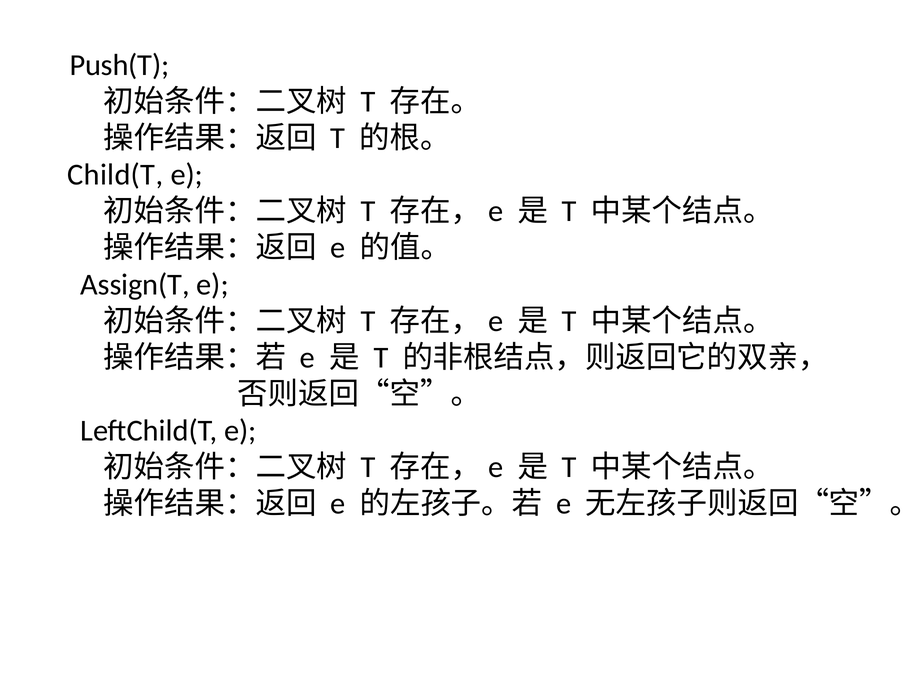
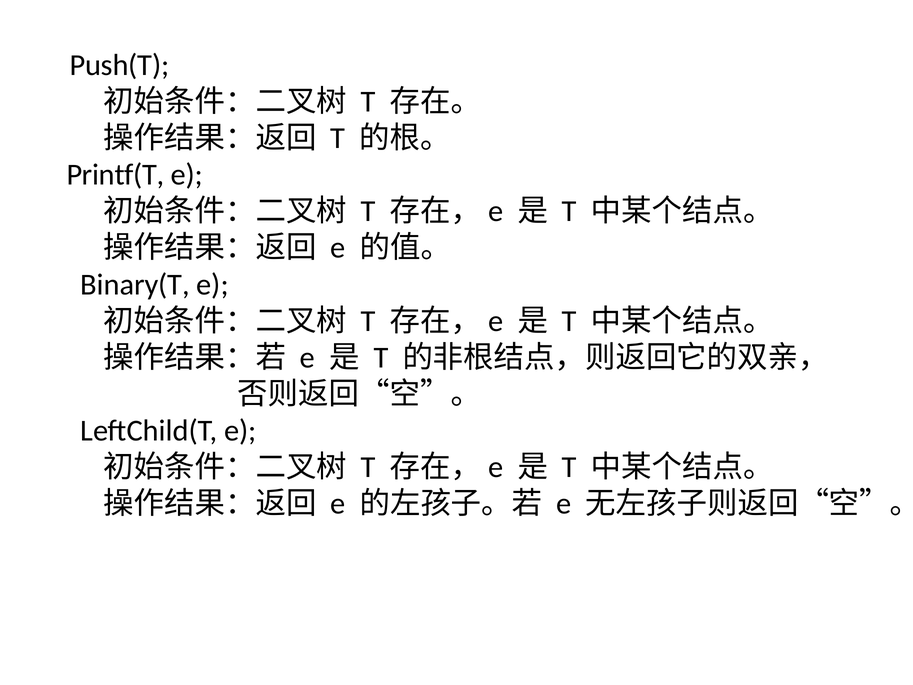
Child(T: Child(T -> Printf(T (116, 175)
Assign(T: Assign(T -> Binary(T (135, 284)
